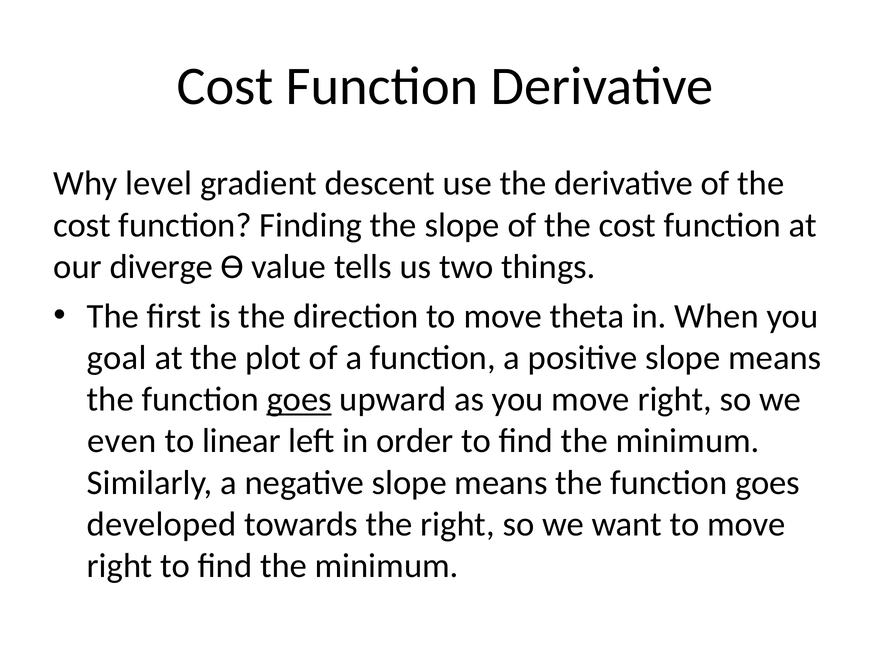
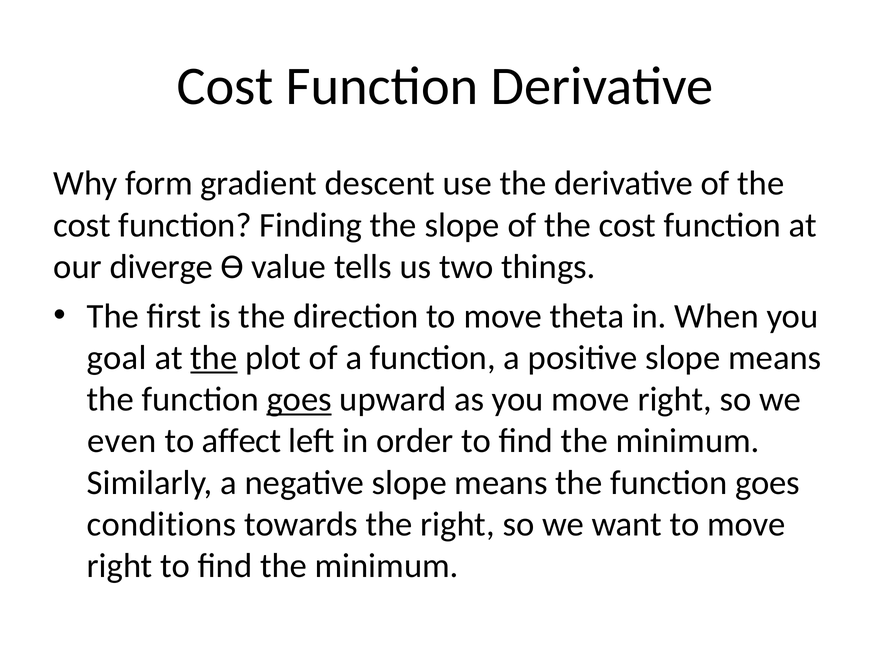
level: level -> form (159, 184)
the underline: none -> present (214, 358)
linear: linear -> affect (242, 441)
developed: developed -> conditions (162, 524)
